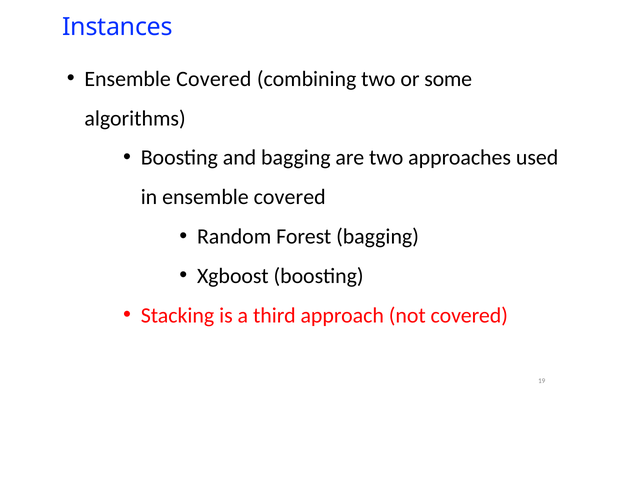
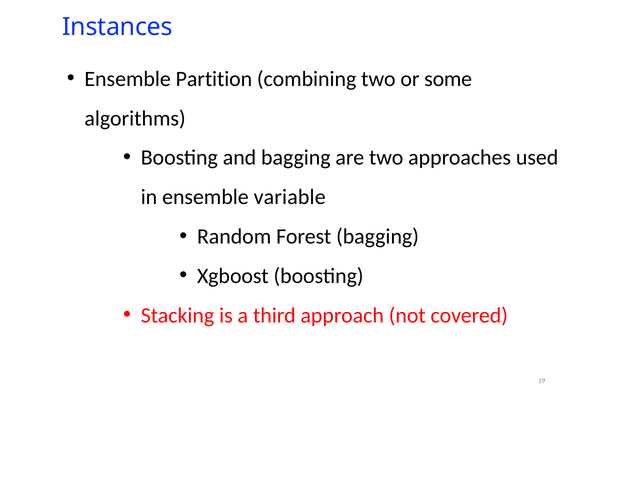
Covered: Covered -> Partition (214, 79)
in ensemble covered: covered -> variable (290, 197)
